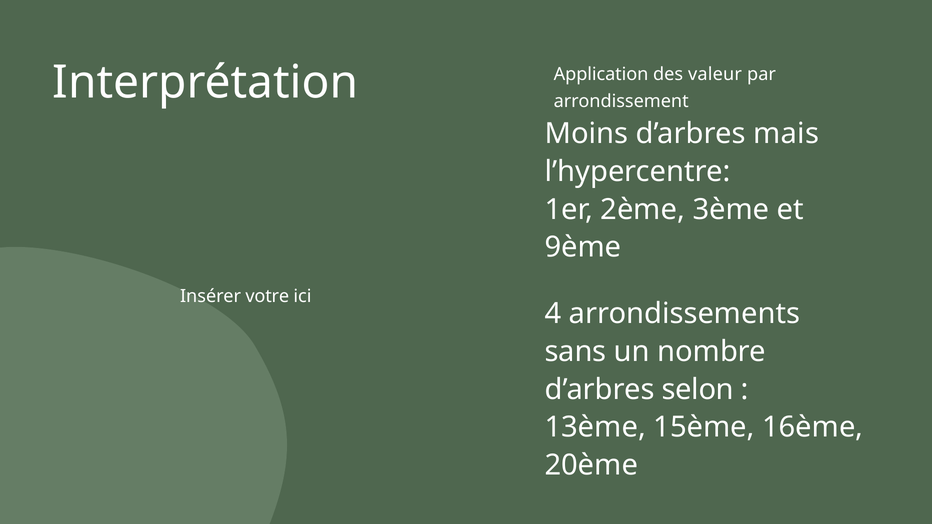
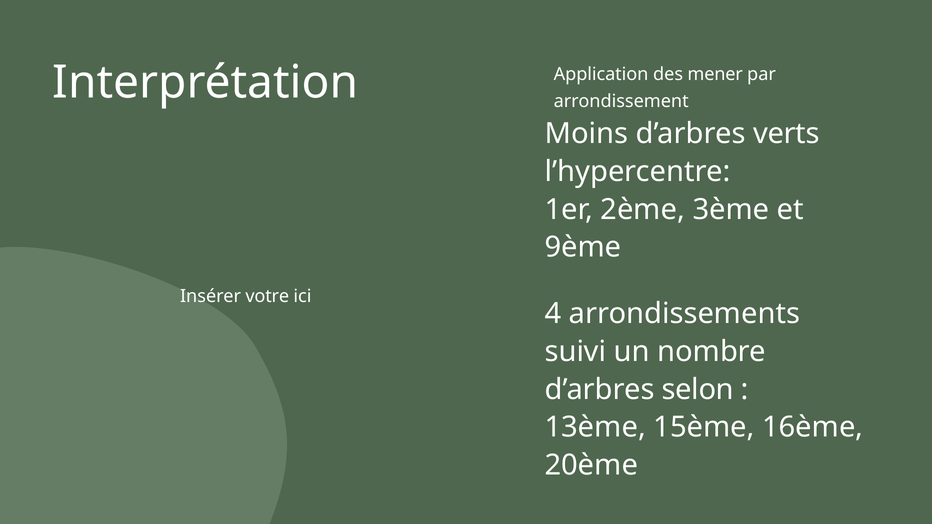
valeur: valeur -> mener (715, 74)
mais: mais -> verts (786, 134)
sans: sans -> suivi (575, 352)
